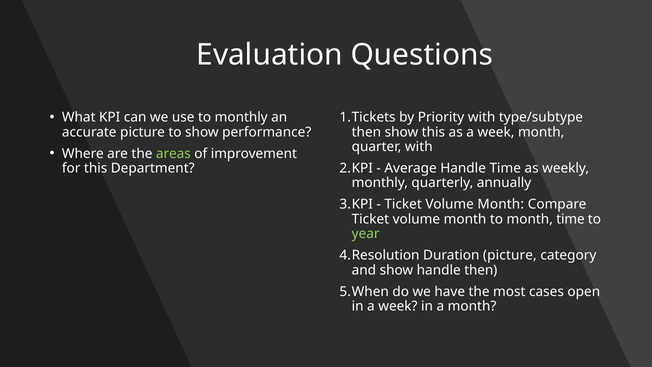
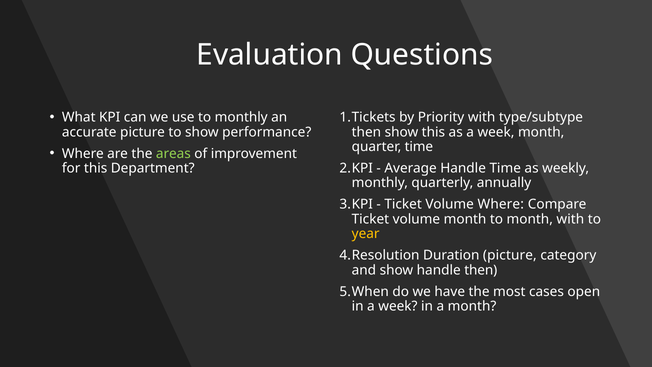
quarter with: with -> time (419, 147)
Month: Month -> Where (501, 204)
month time: time -> with (570, 219)
year colour: light green -> yellow (366, 234)
